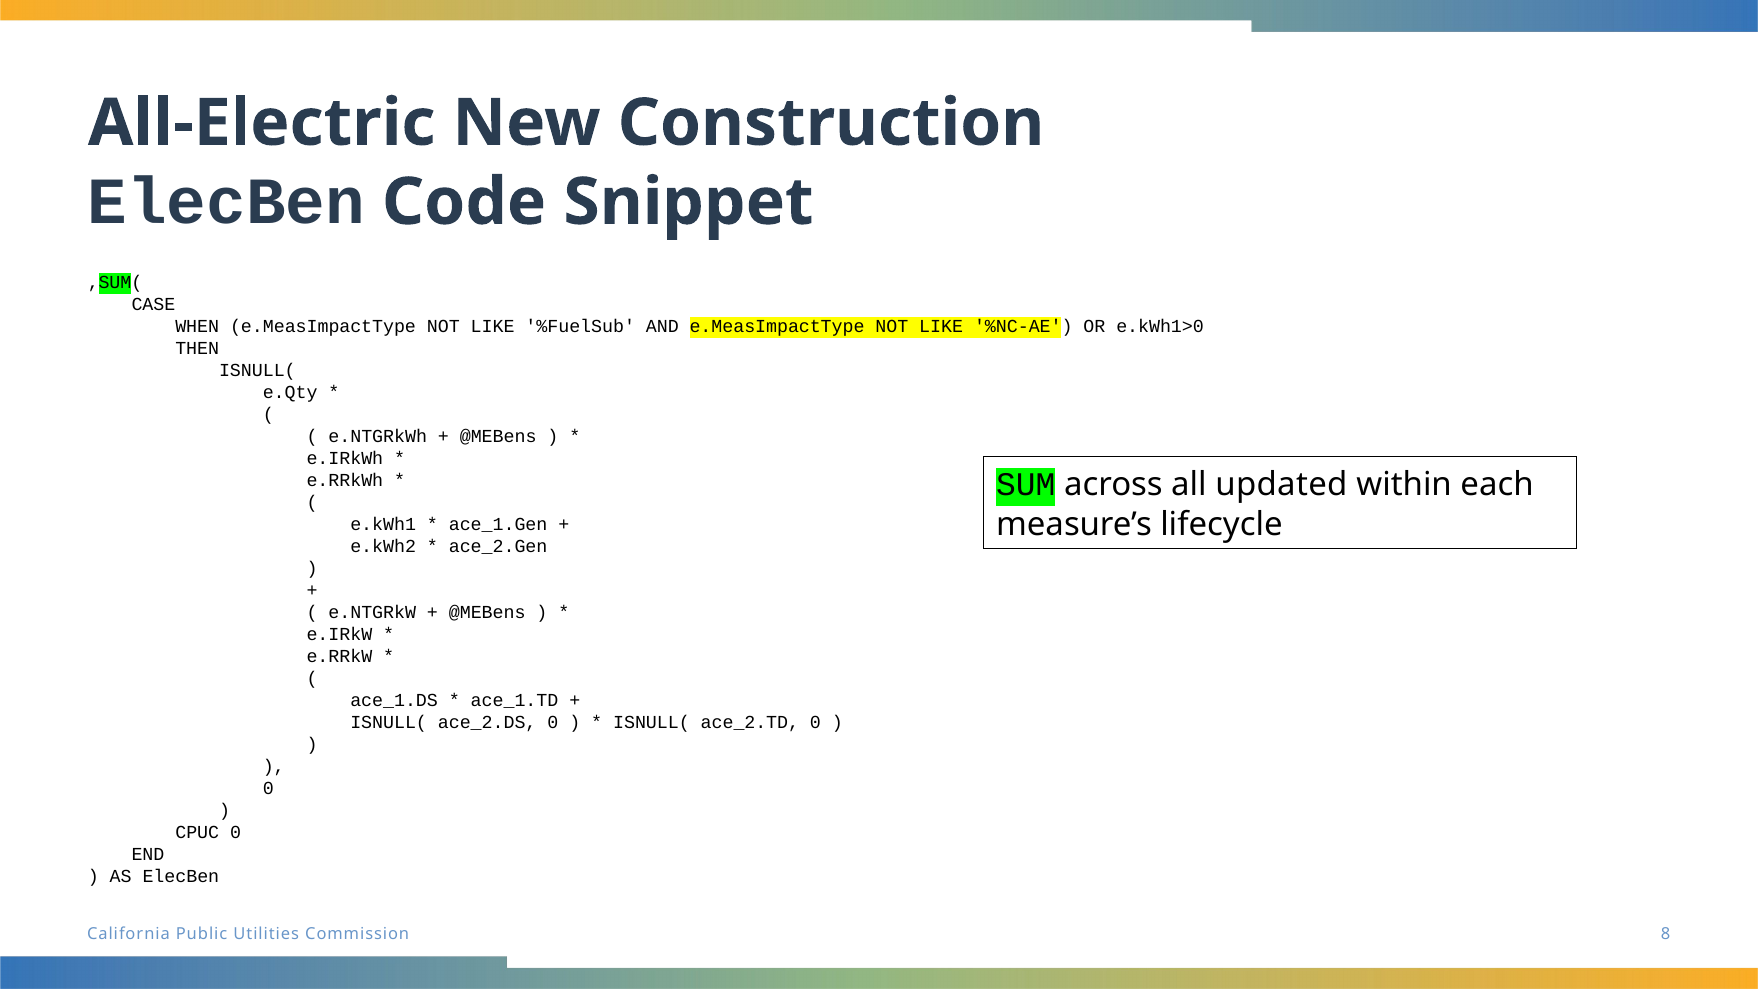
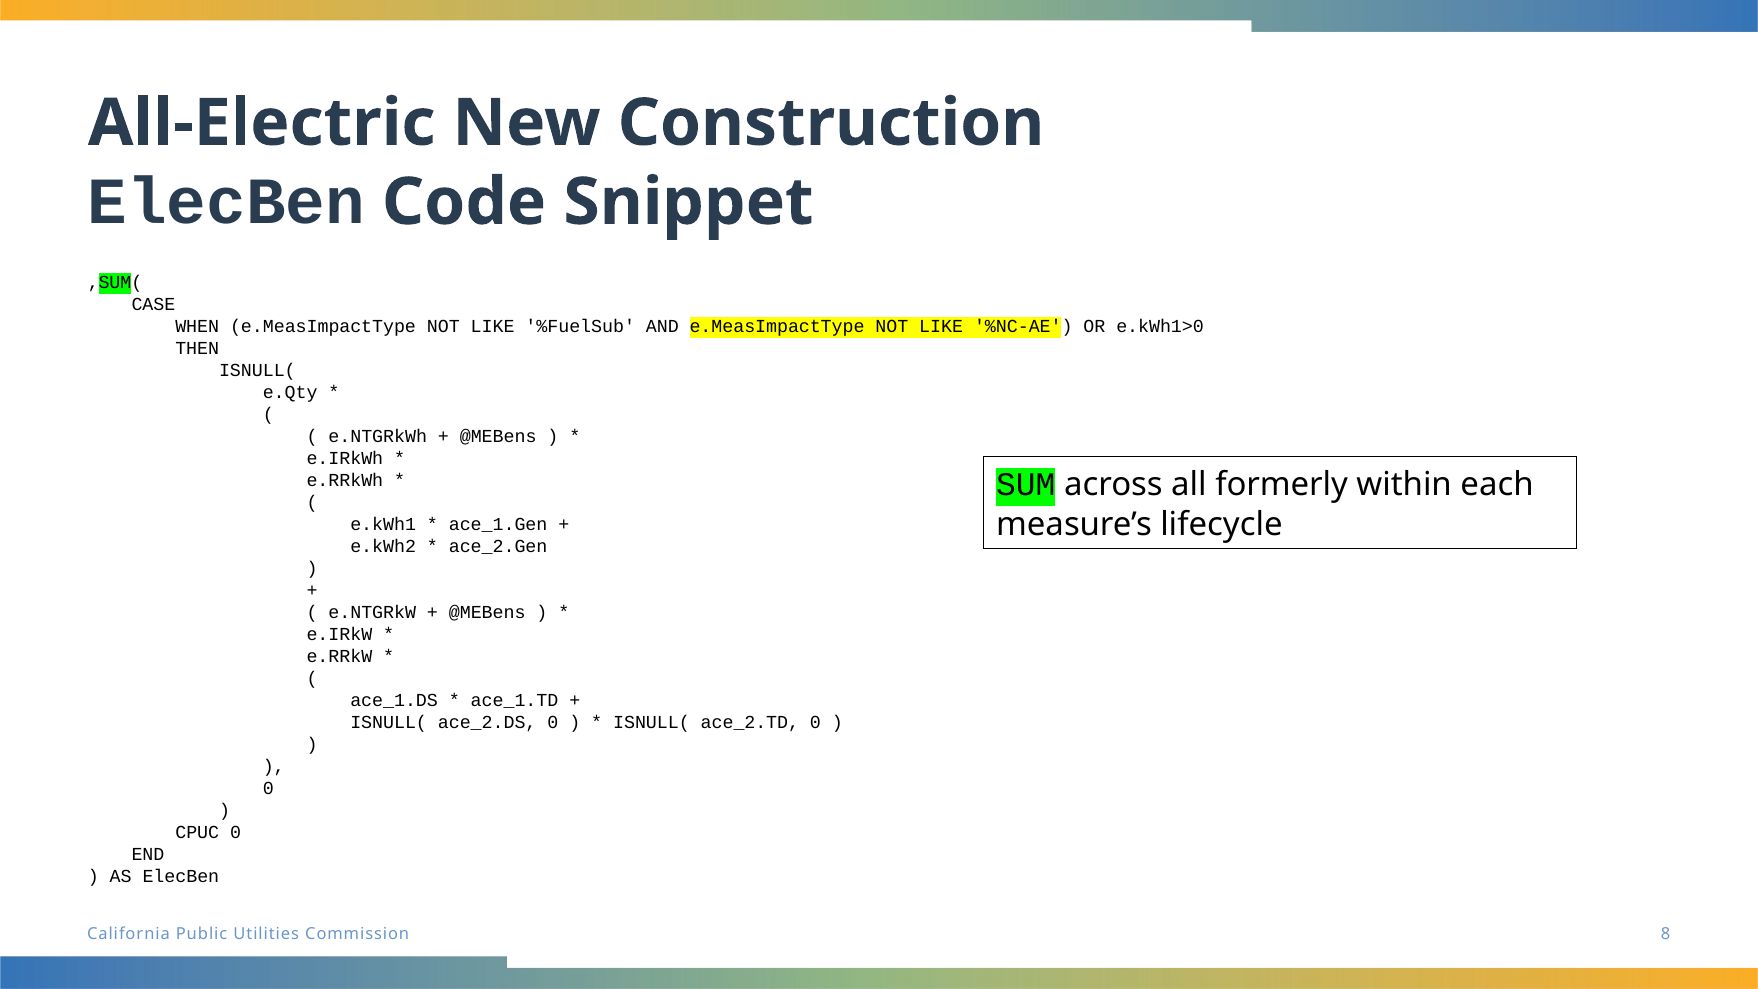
updated: updated -> formerly (1282, 485)
